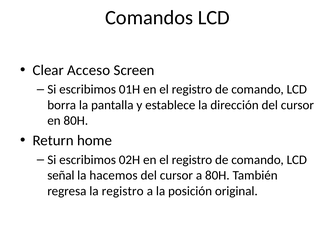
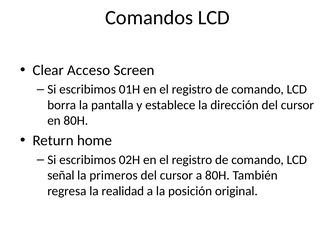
hacemos: hacemos -> primeros (114, 176)
la registro: registro -> realidad (123, 191)
